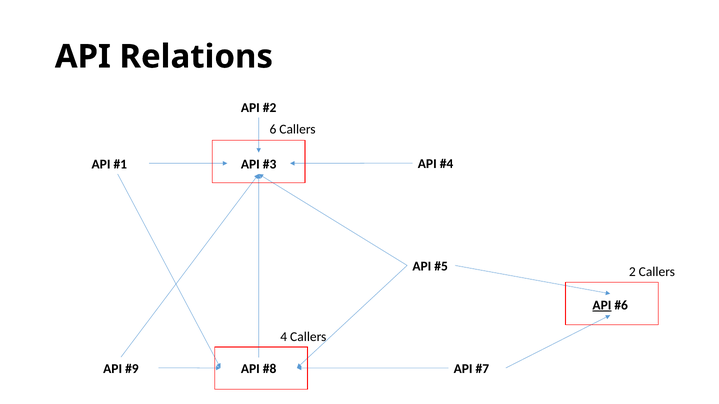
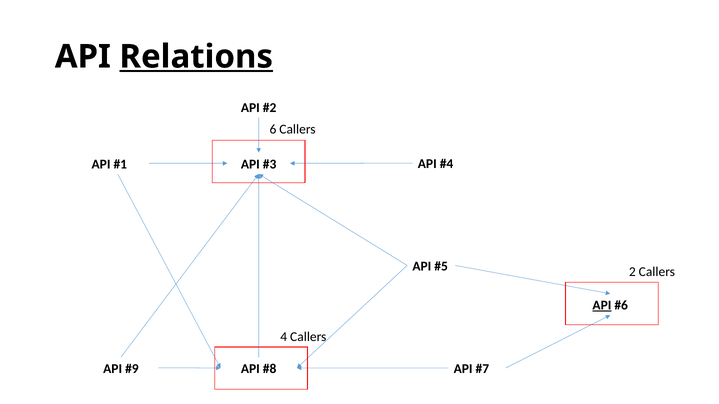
Relations underline: none -> present (196, 57)
